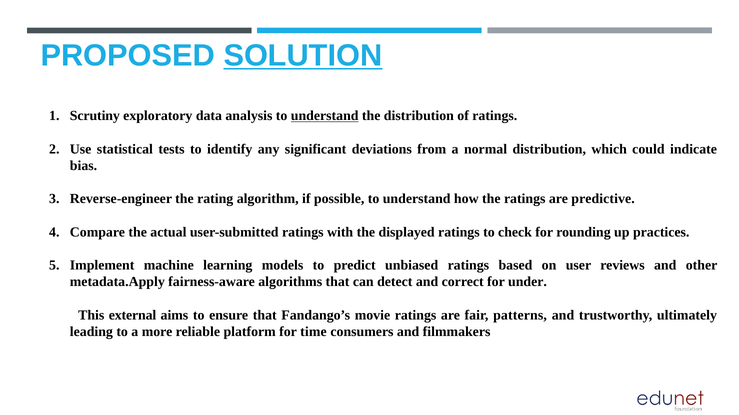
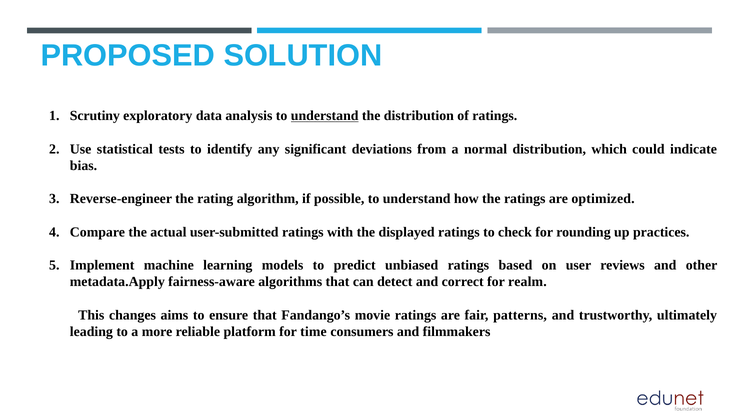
SOLUTION underline: present -> none (303, 56)
predictive: predictive -> optimized (603, 199)
under: under -> realm (527, 282)
external: external -> changes (132, 316)
